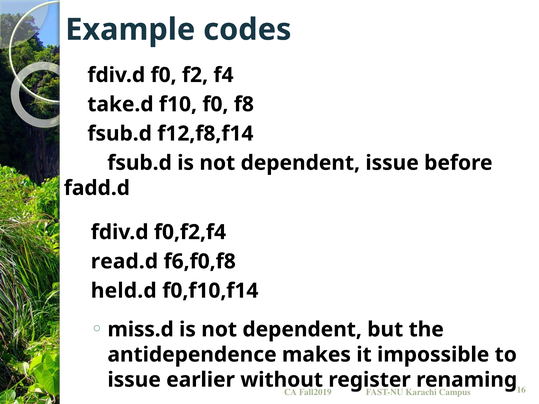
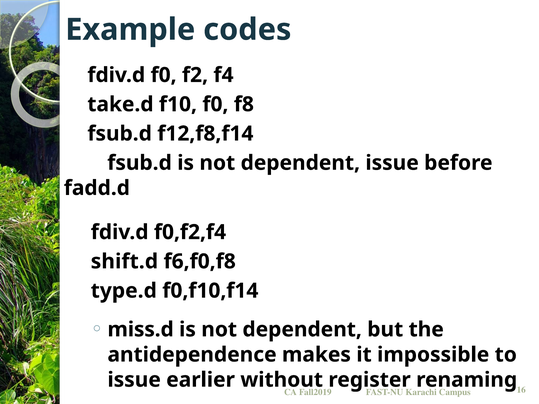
read.d: read.d -> shift.d (124, 262)
held.d: held.d -> type.d (124, 291)
